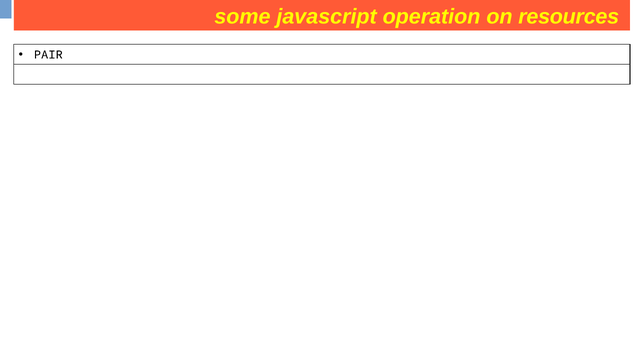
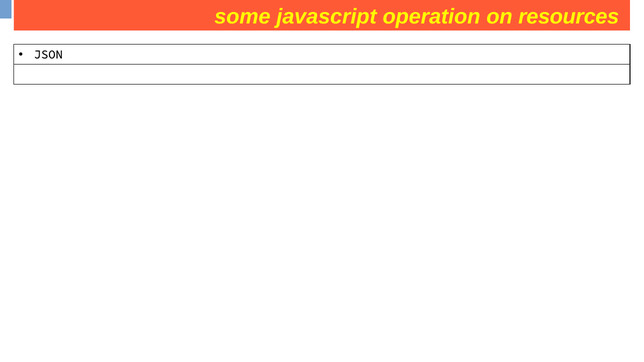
PAIR: PAIR -> JSON (48, 55)
